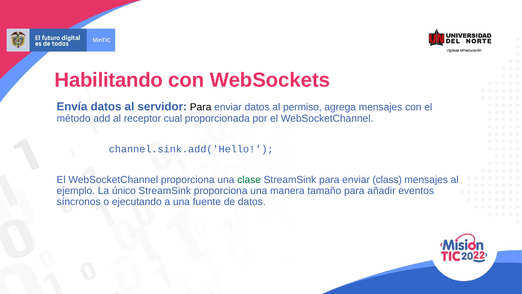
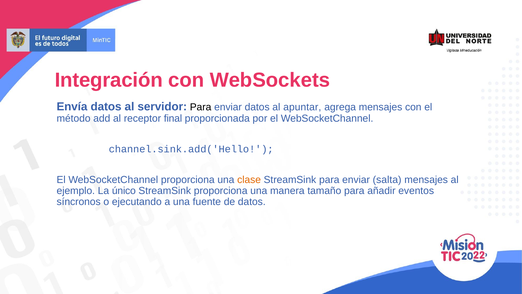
Habilitando: Habilitando -> Integración (109, 80)
permiso: permiso -> apuntar (302, 107)
cual: cual -> final (173, 118)
clase colour: green -> orange (249, 180)
class: class -> salta (387, 180)
